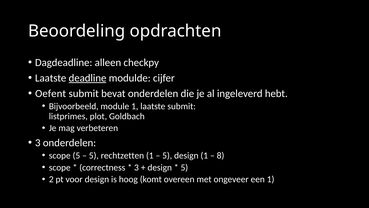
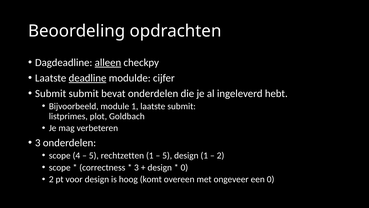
alleen underline: none -> present (108, 62)
Oefent: Oefent -> Submit (51, 93)
scope 5: 5 -> 4 (76, 155)
8: 8 -> 2 (221, 155)
5: 5 -> 0 (184, 167)
een 1: 1 -> 0 (271, 179)
